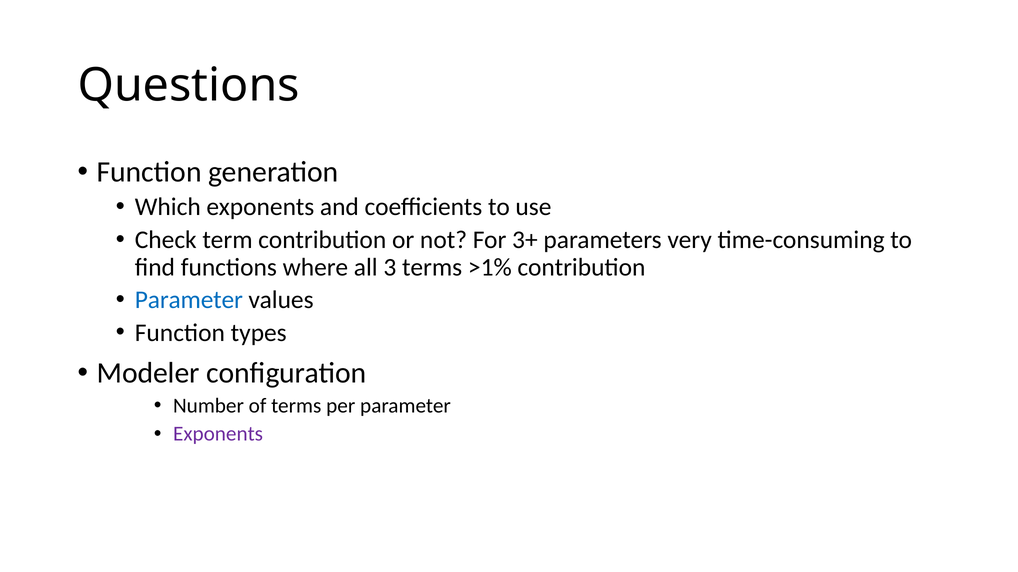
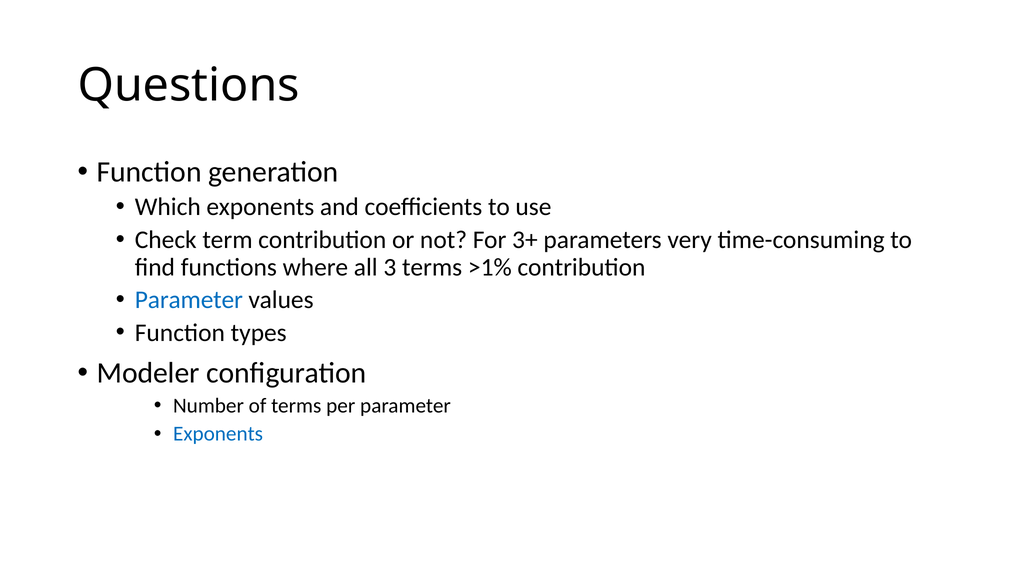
Exponents colour: purple -> blue (218, 434)
